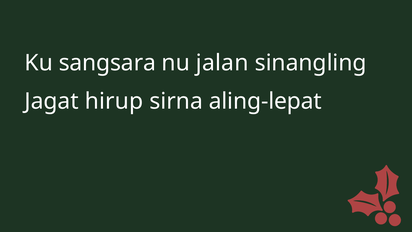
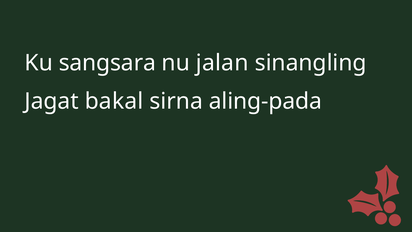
hirup: hirup -> bakal (114, 101)
aling-lepat: aling-lepat -> aling-pada (265, 101)
